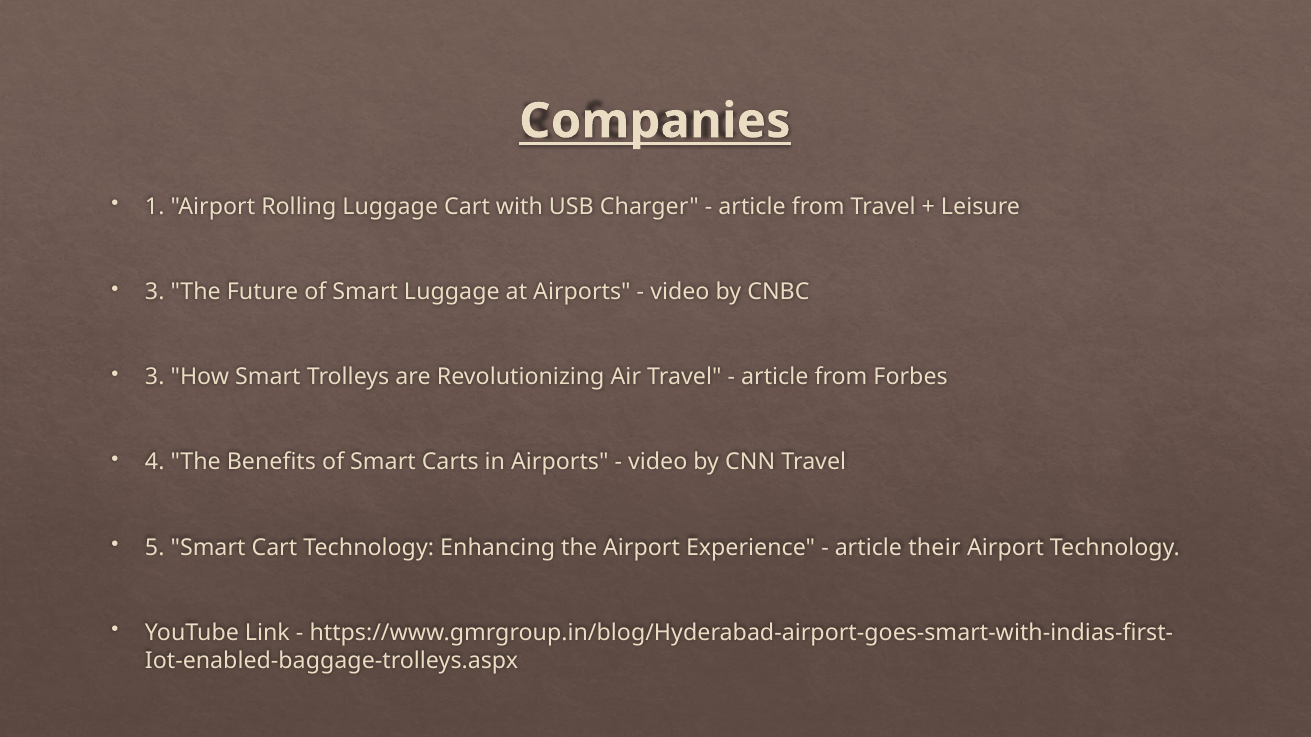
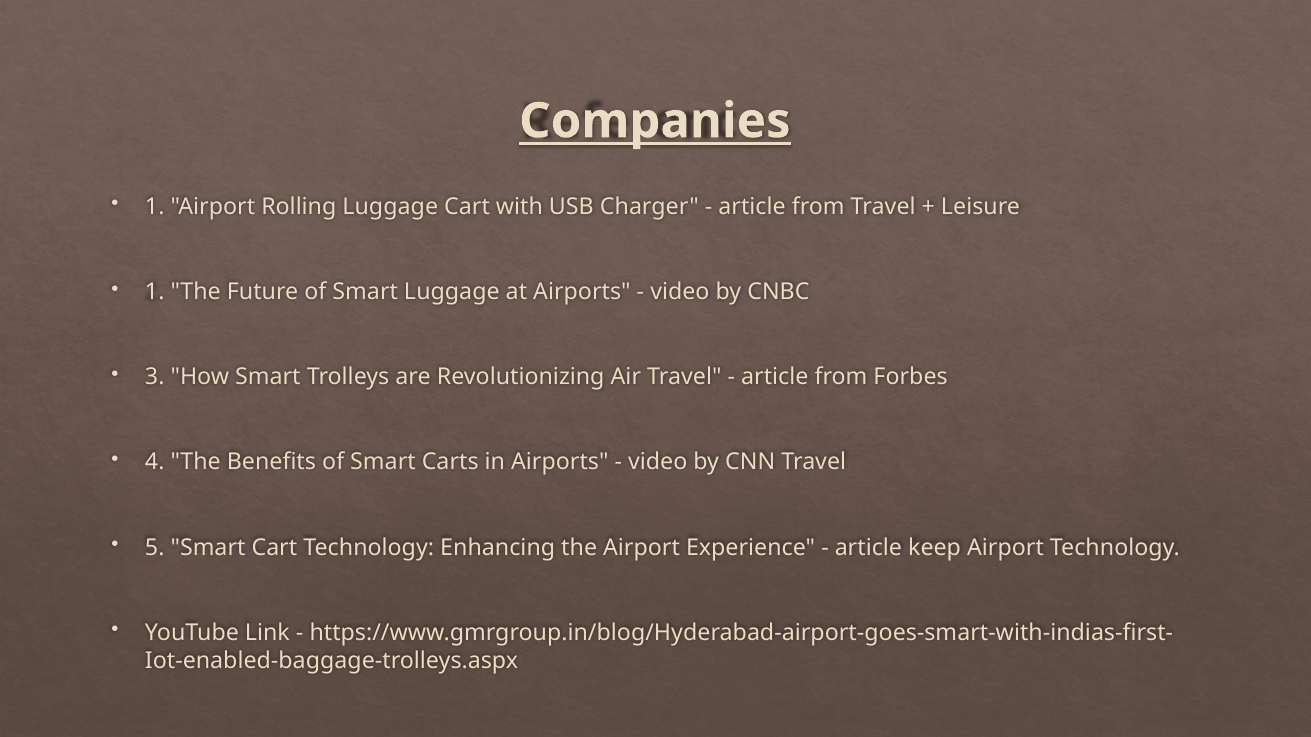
3: 3 -> 1 (155, 292)
their: their -> keep (935, 548)
